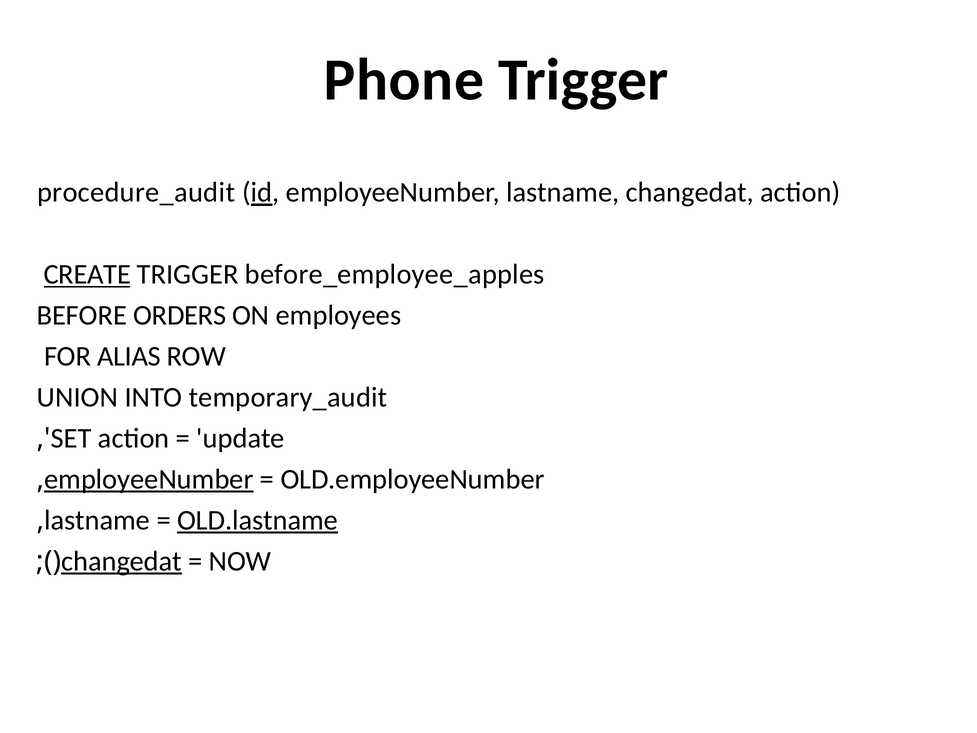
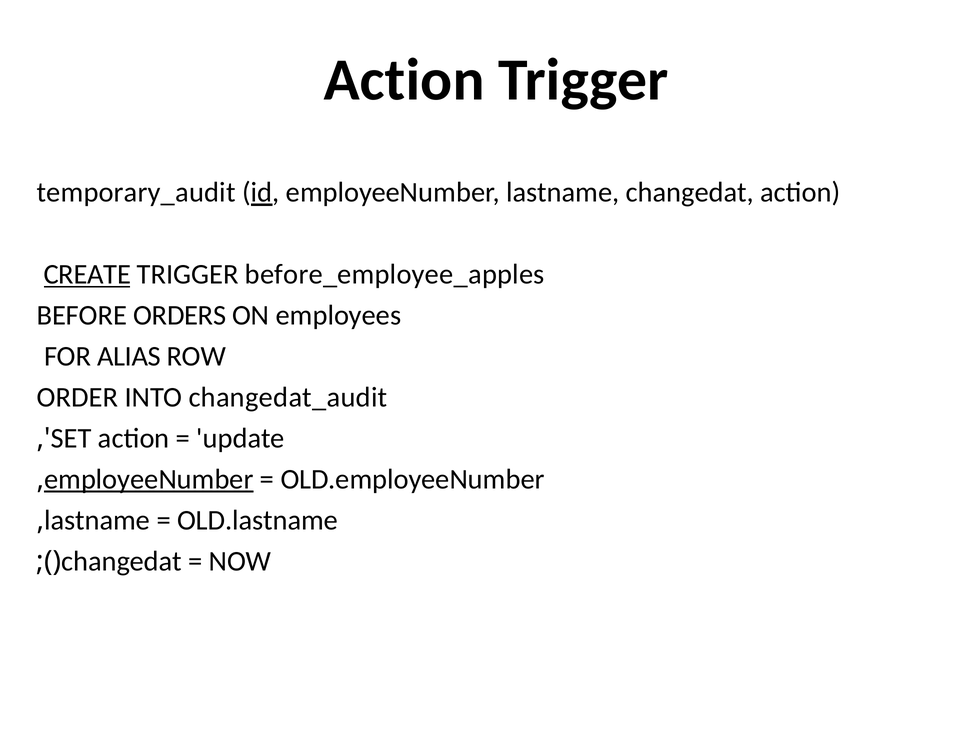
Phone: Phone -> Action (404, 80)
procedure_audit: procedure_audit -> temporary_audit (136, 192)
UNION: UNION -> ORDER (77, 397)
temporary_audit: temporary_audit -> changedat_audit (288, 397)
OLD.lastname underline: present -> none (258, 520)
changedat underline: present -> none (122, 561)
